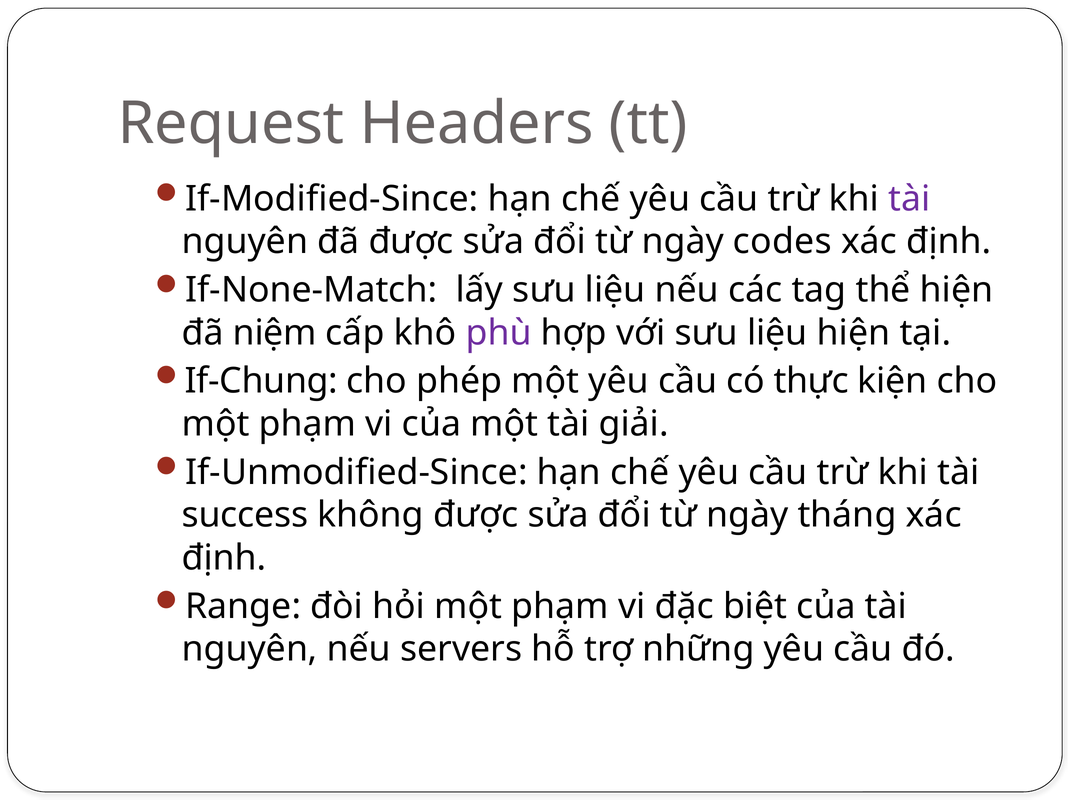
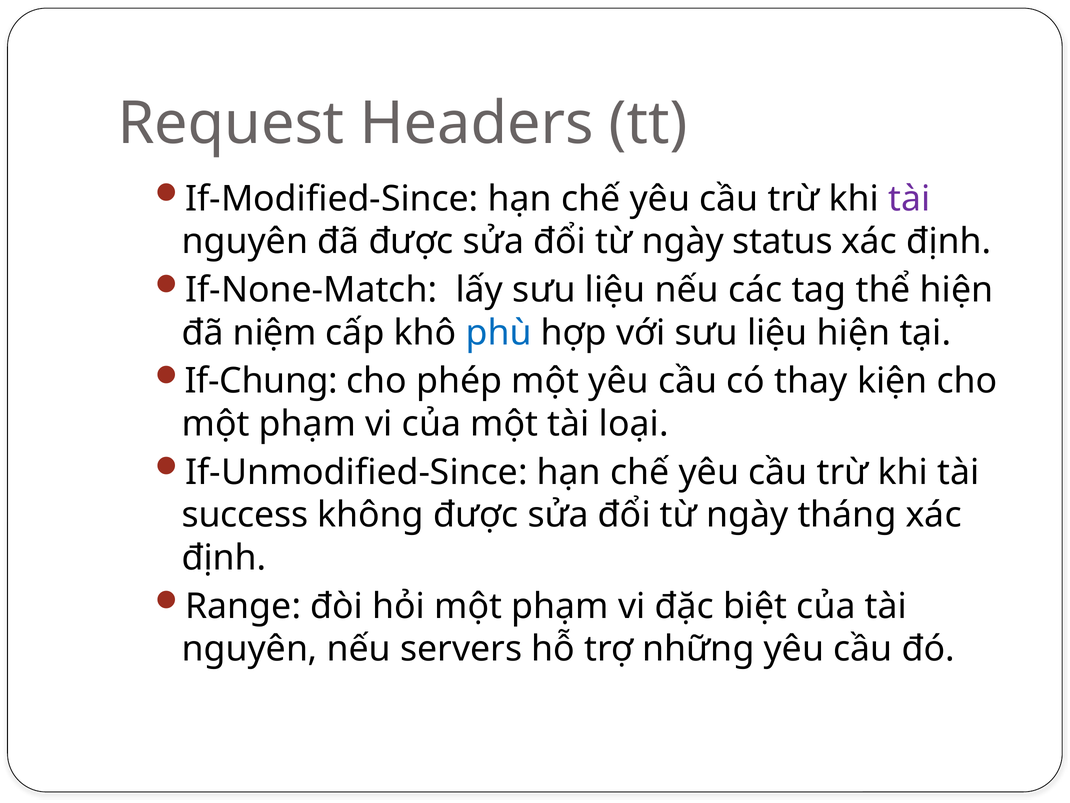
codes: codes -> status (783, 241)
phù colour: purple -> blue (499, 333)
thực: thực -> thay (811, 381)
giải: giải -> loại (634, 424)
